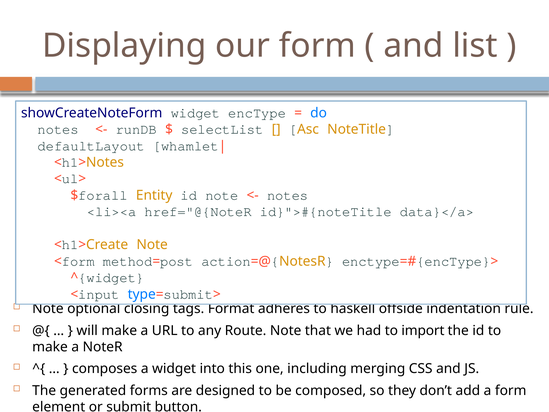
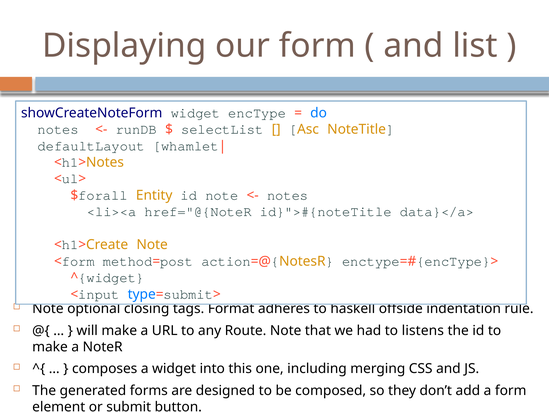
import: import -> listens (423, 330)
